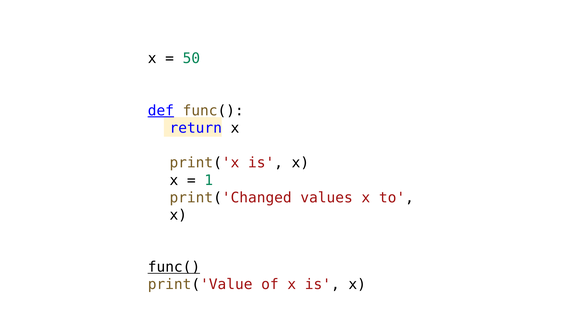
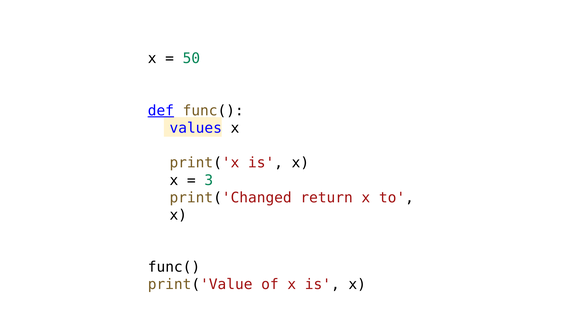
return: return -> values (196, 128)
1: 1 -> 3 (209, 180)
values: values -> return (327, 198)
func( underline: present -> none (174, 267)
